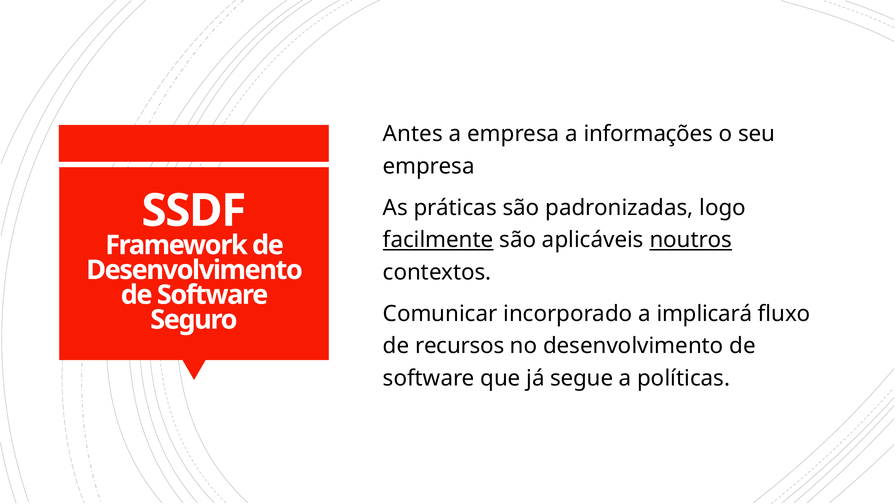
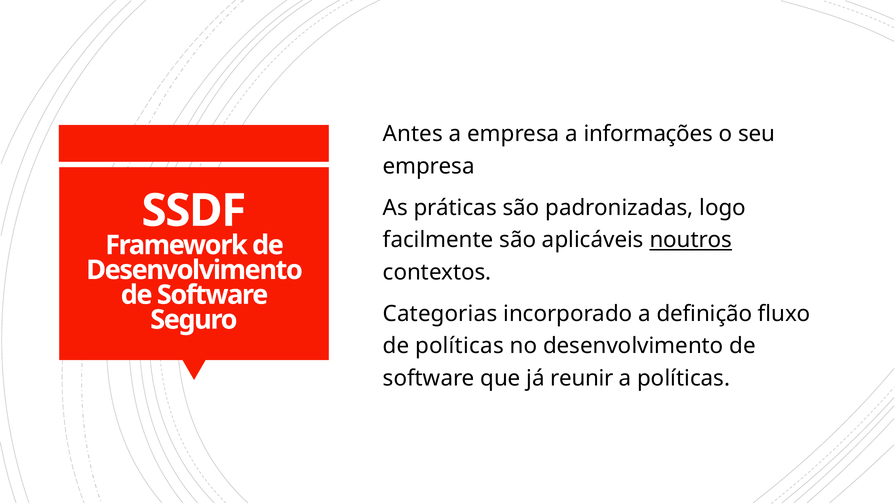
facilmente underline: present -> none (438, 240)
Comunicar: Comunicar -> Categorias (440, 314)
implicará: implicará -> definição (704, 314)
de recursos: recursos -> políticas (459, 346)
segue: segue -> reunir (582, 378)
